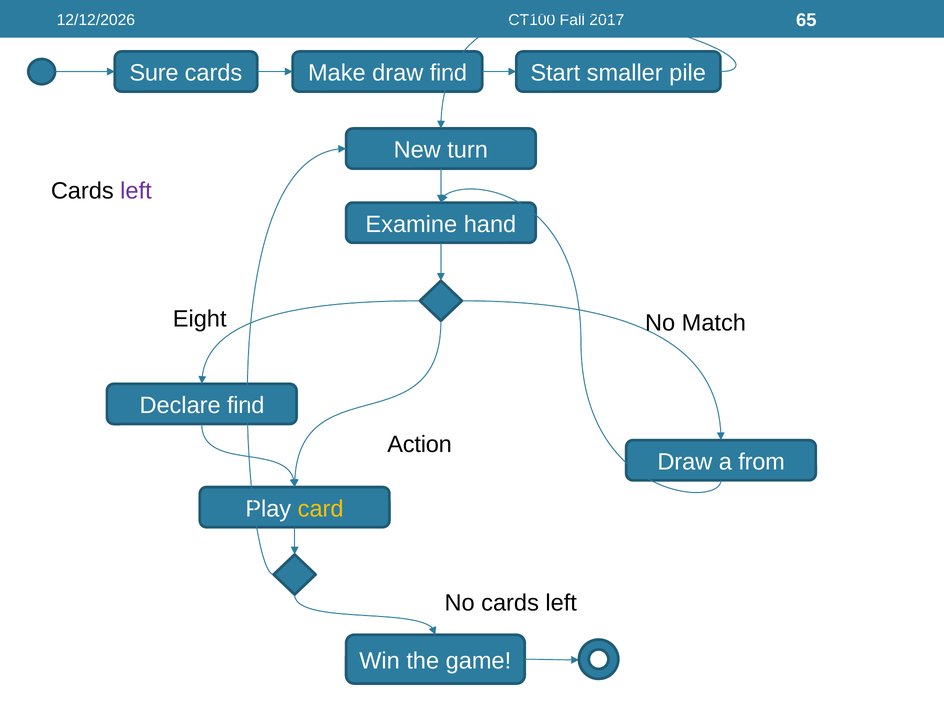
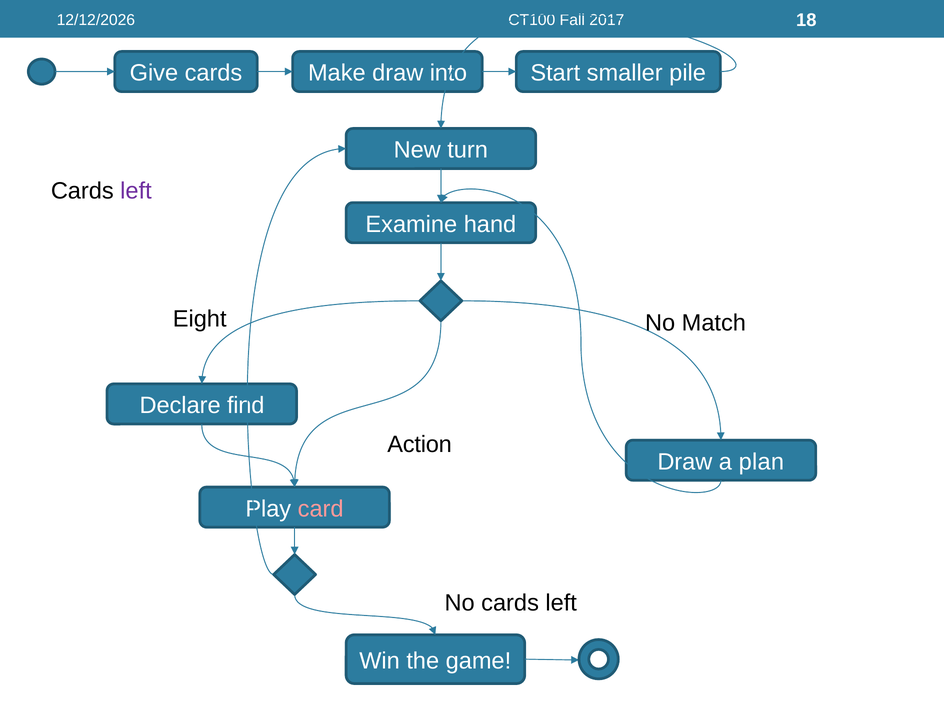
65: 65 -> 18 (806, 20)
Sure: Sure -> Give (154, 73)
draw find: find -> into (448, 73)
from: from -> plan (761, 462)
card colour: yellow -> pink (321, 509)
